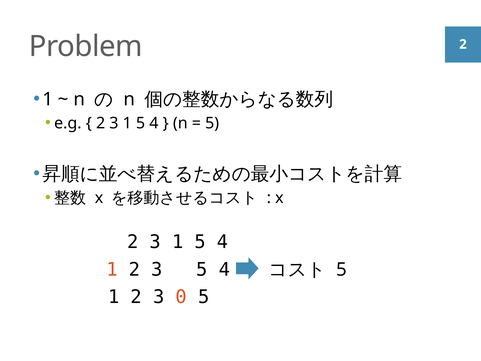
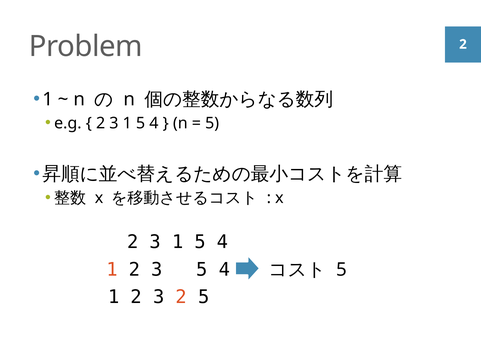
3 0: 0 -> 2 (181, 297)
